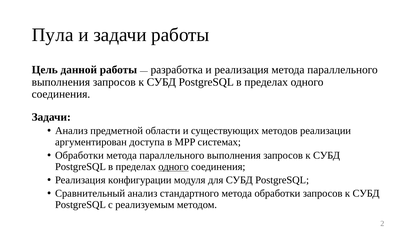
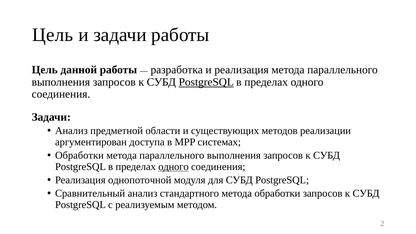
Пула: Пула -> Цель (53, 35)
PostgreSQL underline: none -> present (206, 82)
конфигурации: конфигурации -> однопоточной (140, 180)
